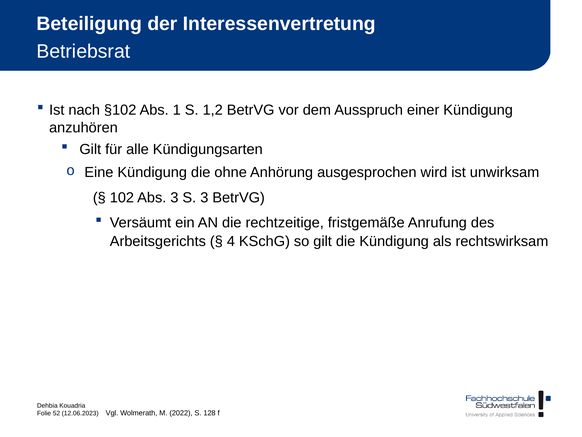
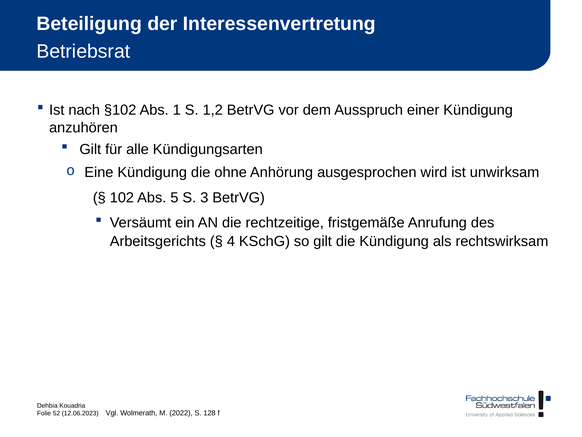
Abs 3: 3 -> 5 (174, 197)
